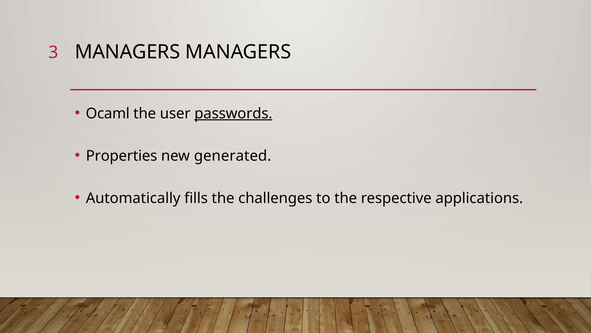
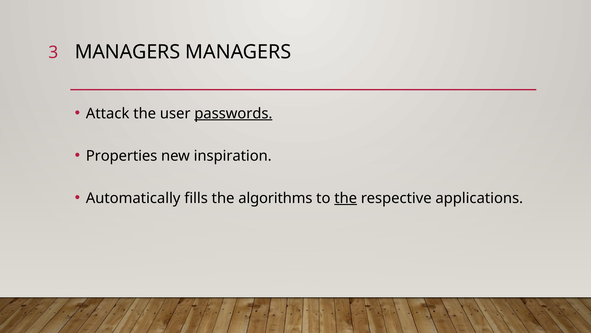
Ocaml: Ocaml -> Attack (108, 113)
generated: generated -> inspiration (233, 156)
challenges: challenges -> algorithms (275, 198)
the underline: none -> present (346, 198)
